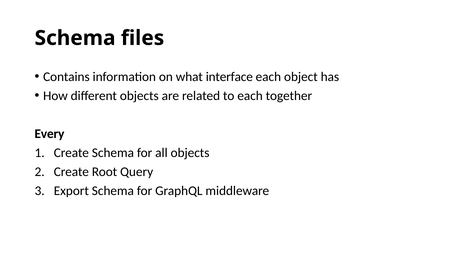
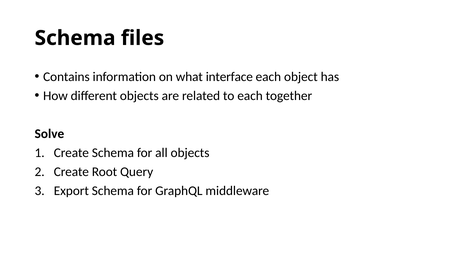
Every: Every -> Solve (49, 134)
